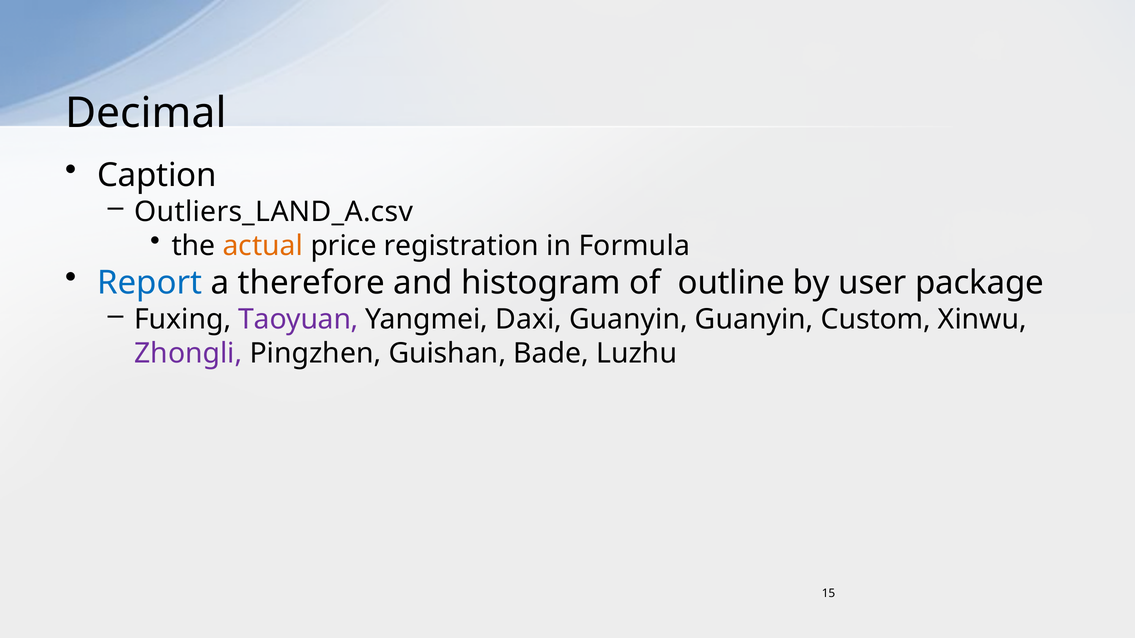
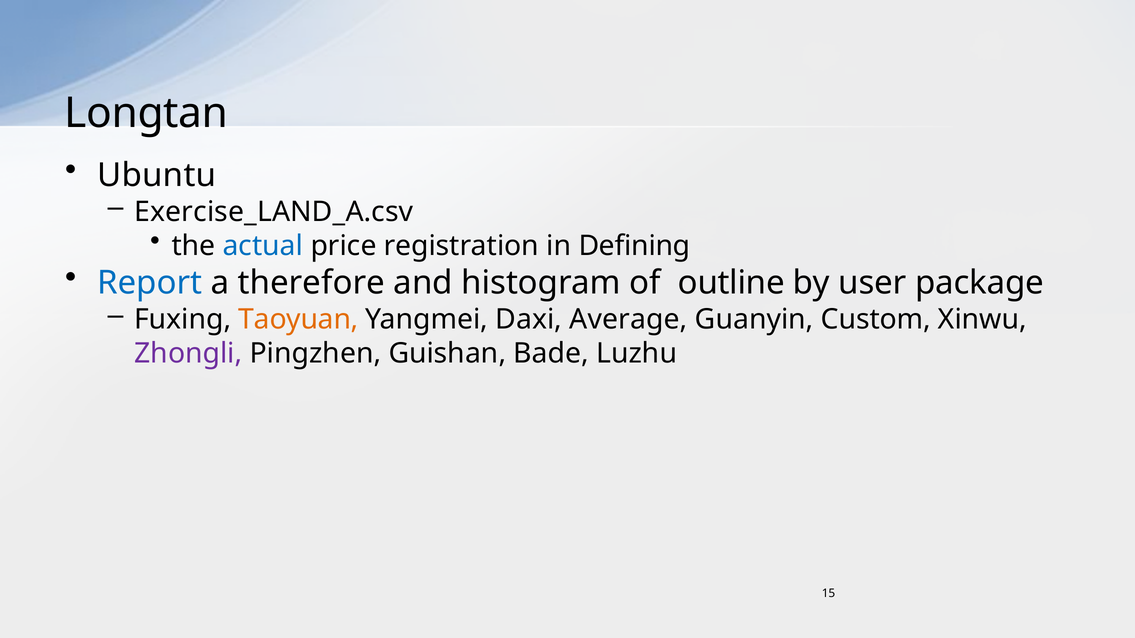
Decimal: Decimal -> Longtan (146, 113)
Caption: Caption -> Ubuntu (157, 175)
Outliers_LAND_A.csv: Outliers_LAND_A.csv -> Exercise_LAND_A.csv (274, 212)
actual colour: orange -> blue (263, 246)
Formula: Formula -> Defining (634, 246)
Taoyuan colour: purple -> orange (298, 320)
Daxi Guanyin: Guanyin -> Average (628, 320)
